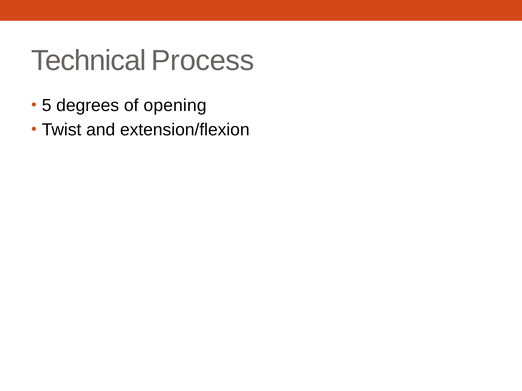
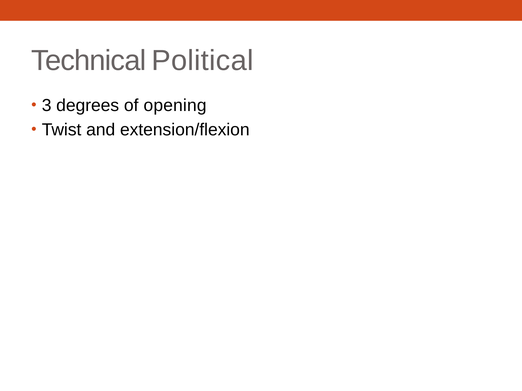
Process: Process -> Political (203, 61)
5: 5 -> 3 (47, 106)
